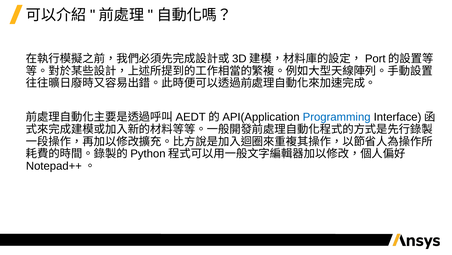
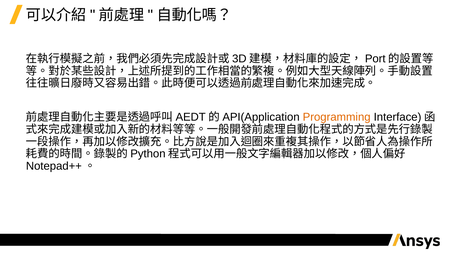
Programming colour: blue -> orange (337, 117)
